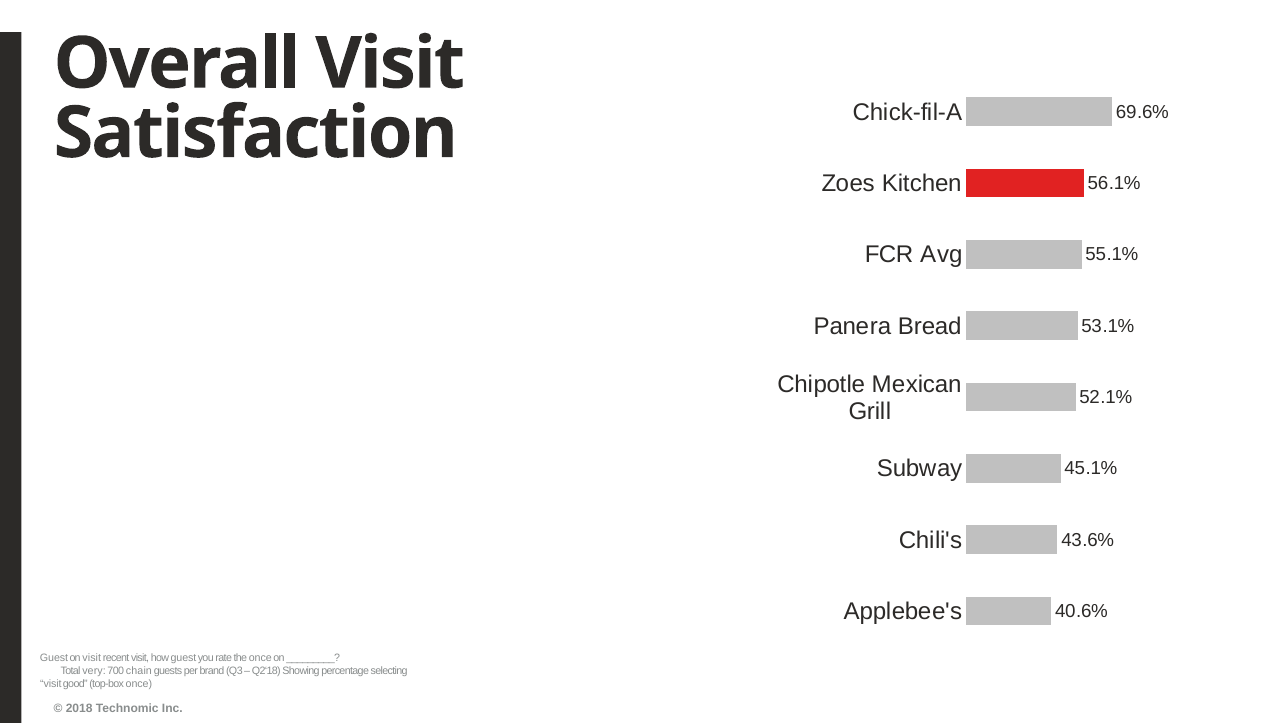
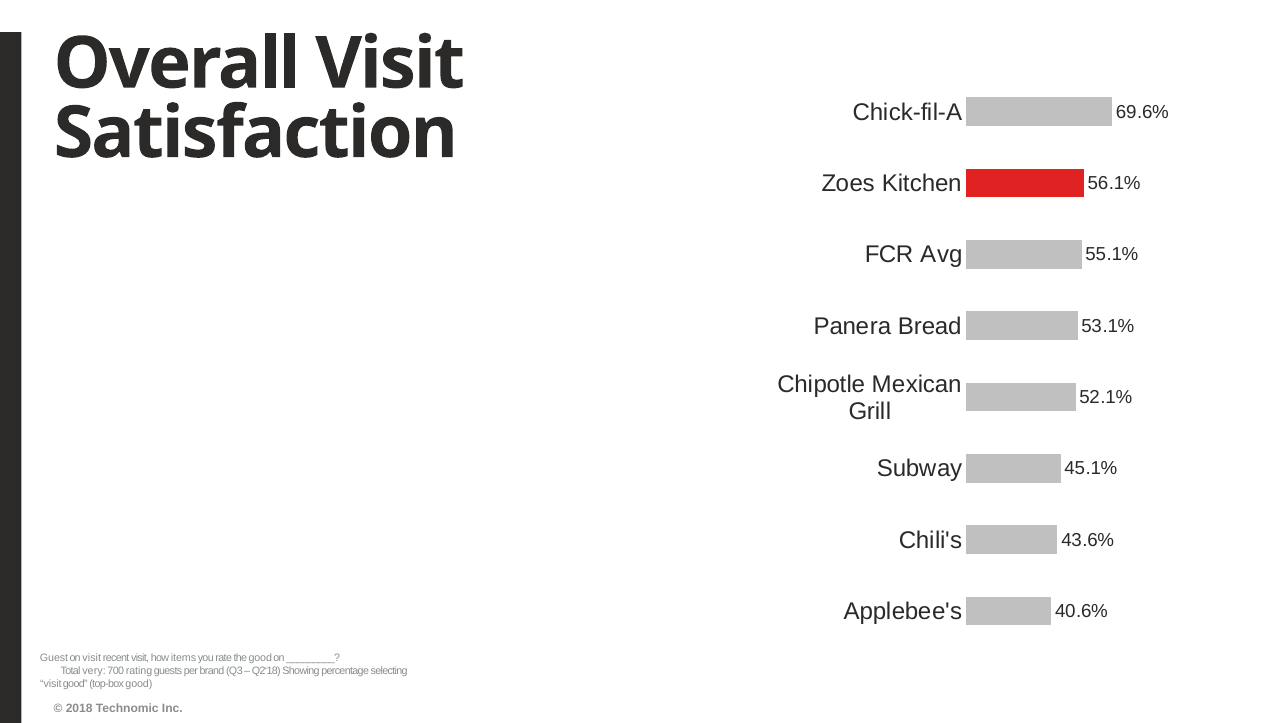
how guest: guest -> items (183, 658)
the once: once -> good (260, 658)
chain: chain -> rating (139, 671)
top-box once: once -> good (139, 684)
